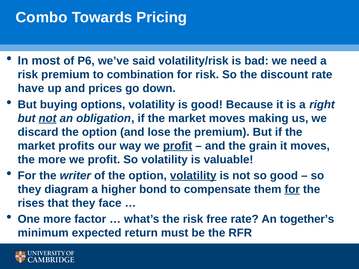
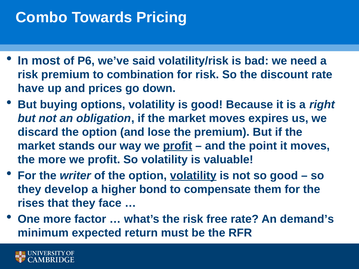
not underline: present -> none (48, 118)
making: making -> expires (268, 118)
profits: profits -> stands (77, 146)
grain: grain -> point (263, 146)
diagram: diagram -> develop (66, 189)
for underline: present -> none (292, 189)
together’s: together’s -> demand’s (307, 219)
